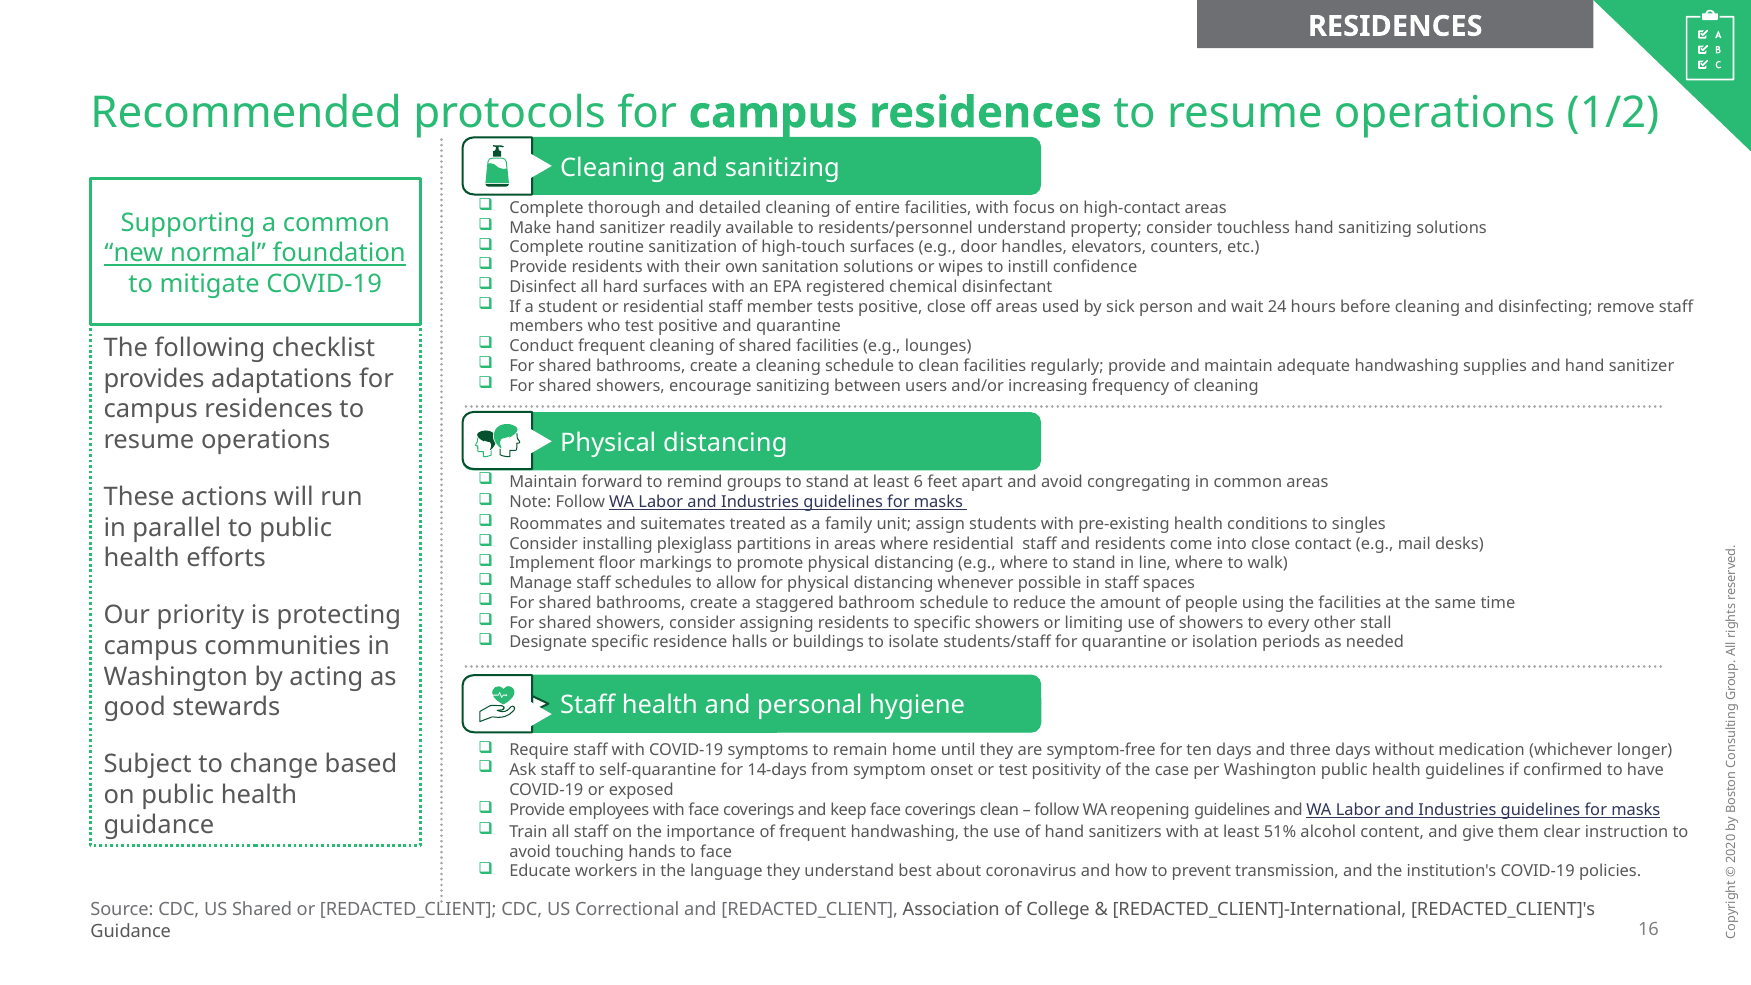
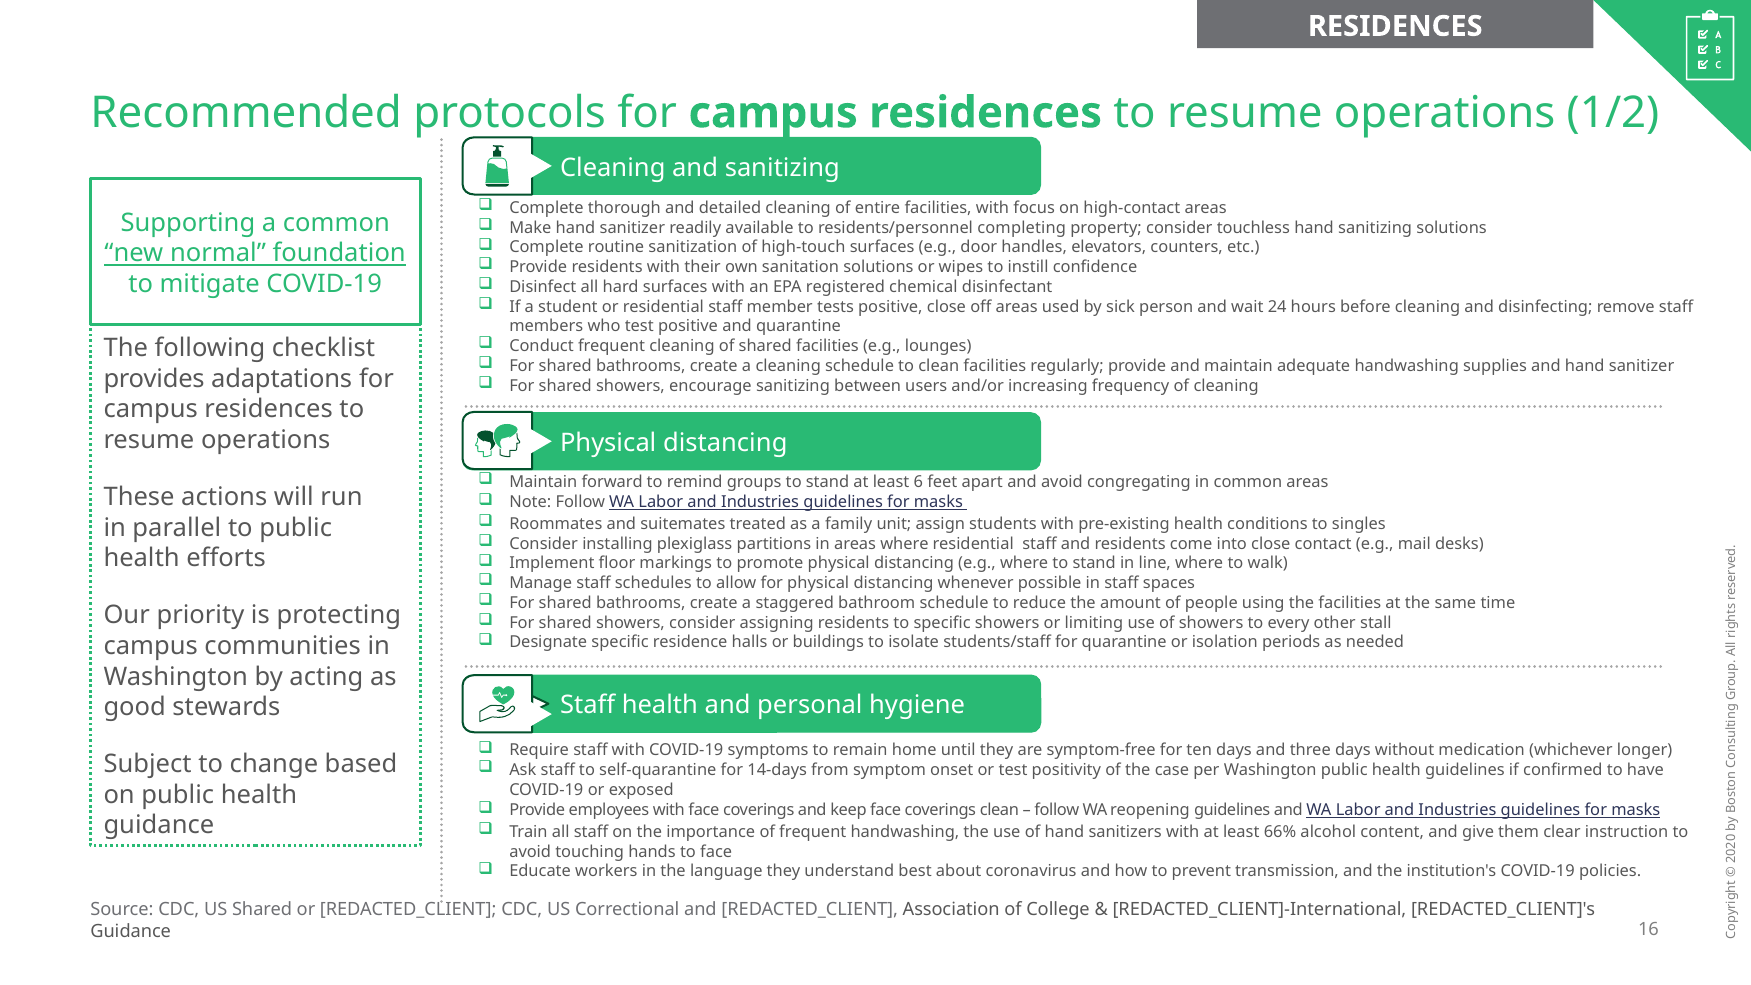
residents/personnel understand: understand -> completing (1022, 228)
51%: 51% -> 66% (1280, 832)
